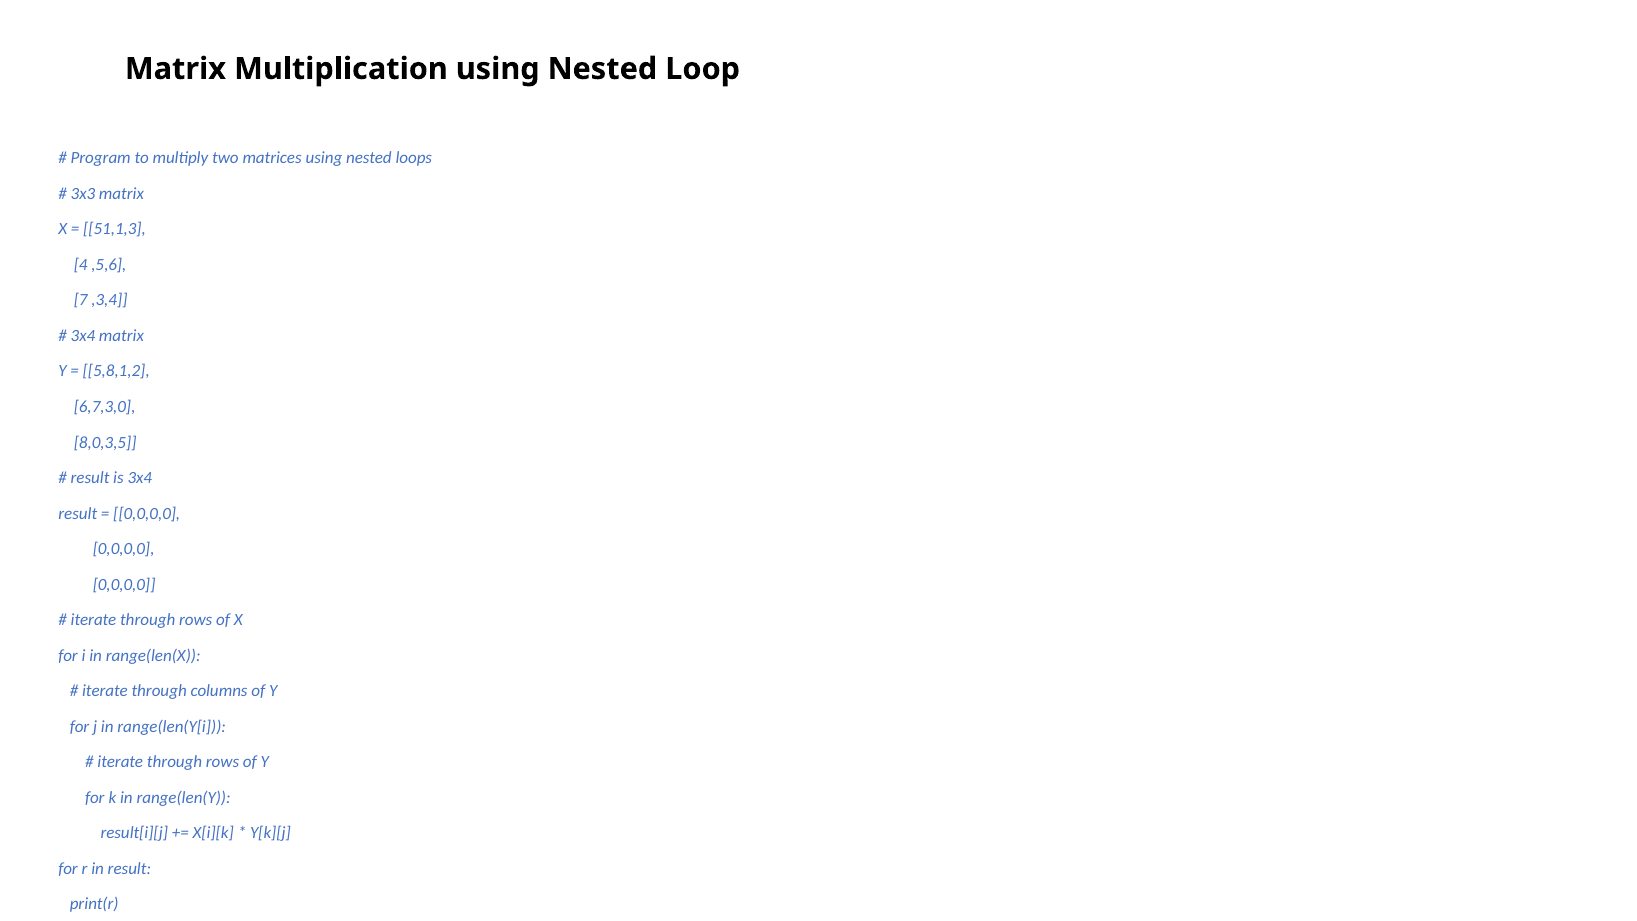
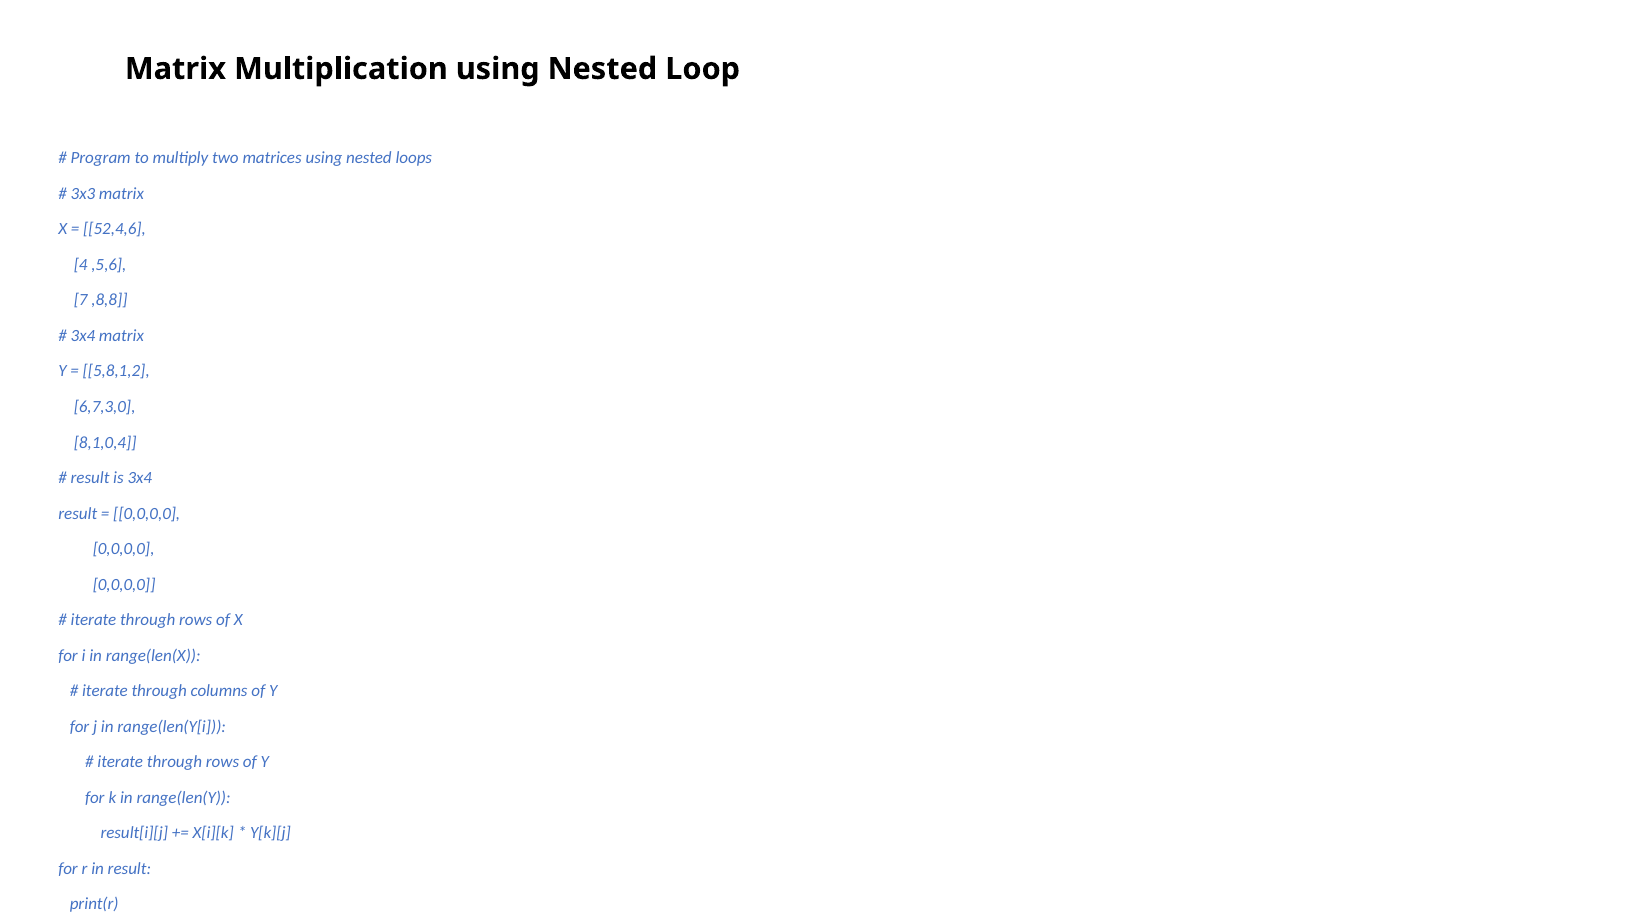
51,1,3: 51,1,3 -> 52,4,6 (115, 229)
,3,4: ,3,4 -> ,8,8 (109, 300)
8,0,3,5: 8,0,3,5 -> 8,1,0,4 (105, 442)
